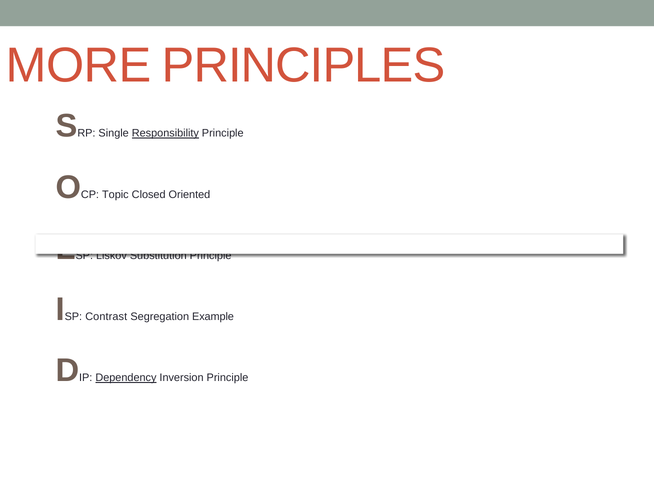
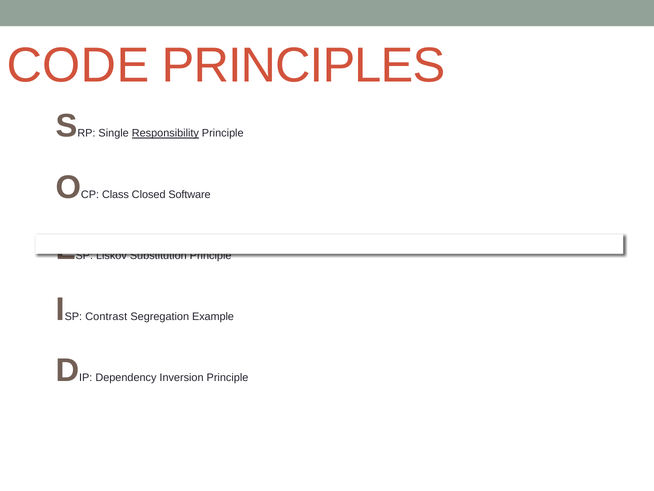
MORE: MORE -> CODE (78, 65)
Topic: Topic -> Class (115, 194)
Oriented: Oriented -> Software (189, 194)
Dependency underline: present -> none (126, 377)
